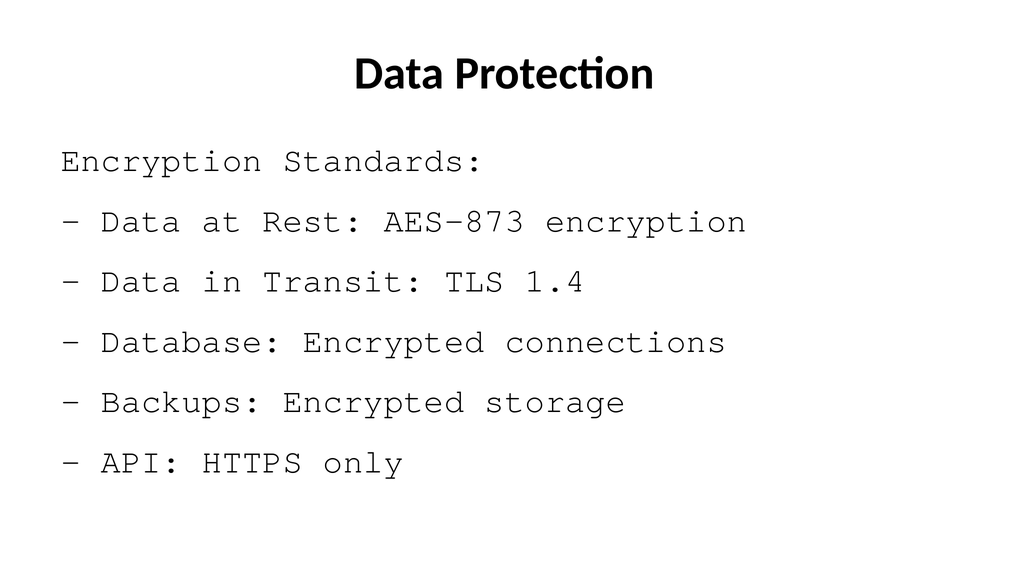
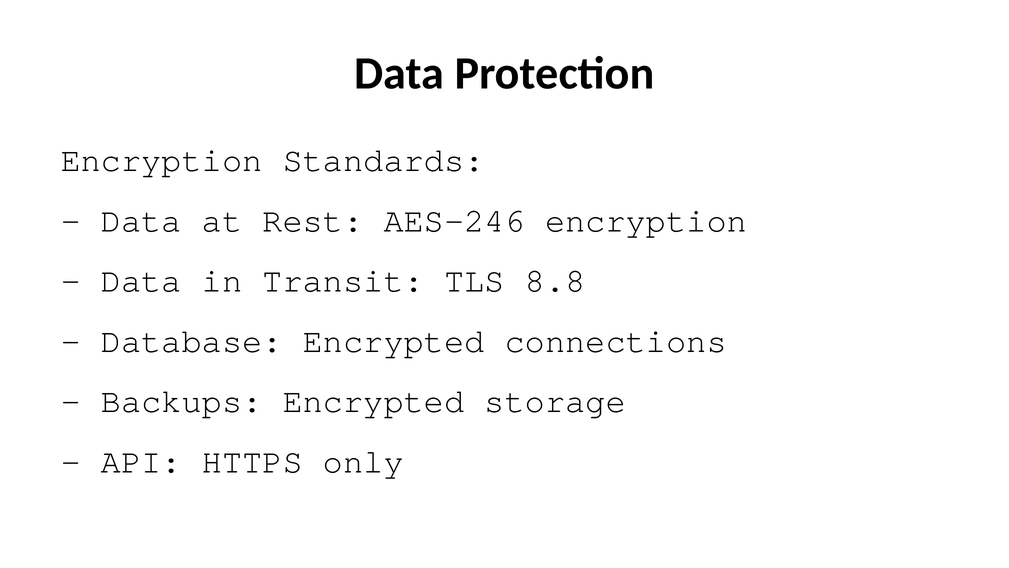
AES-873: AES-873 -> AES-246 (454, 220)
1.4: 1.4 -> 8.8 (555, 280)
